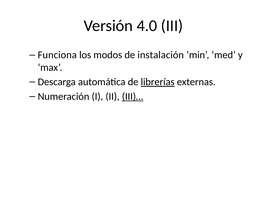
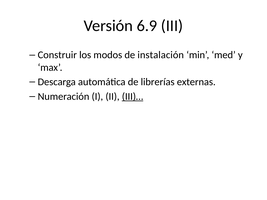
4.0: 4.0 -> 6.9 (147, 26)
Funciona: Funciona -> Construir (57, 55)
librerías underline: present -> none (158, 82)
